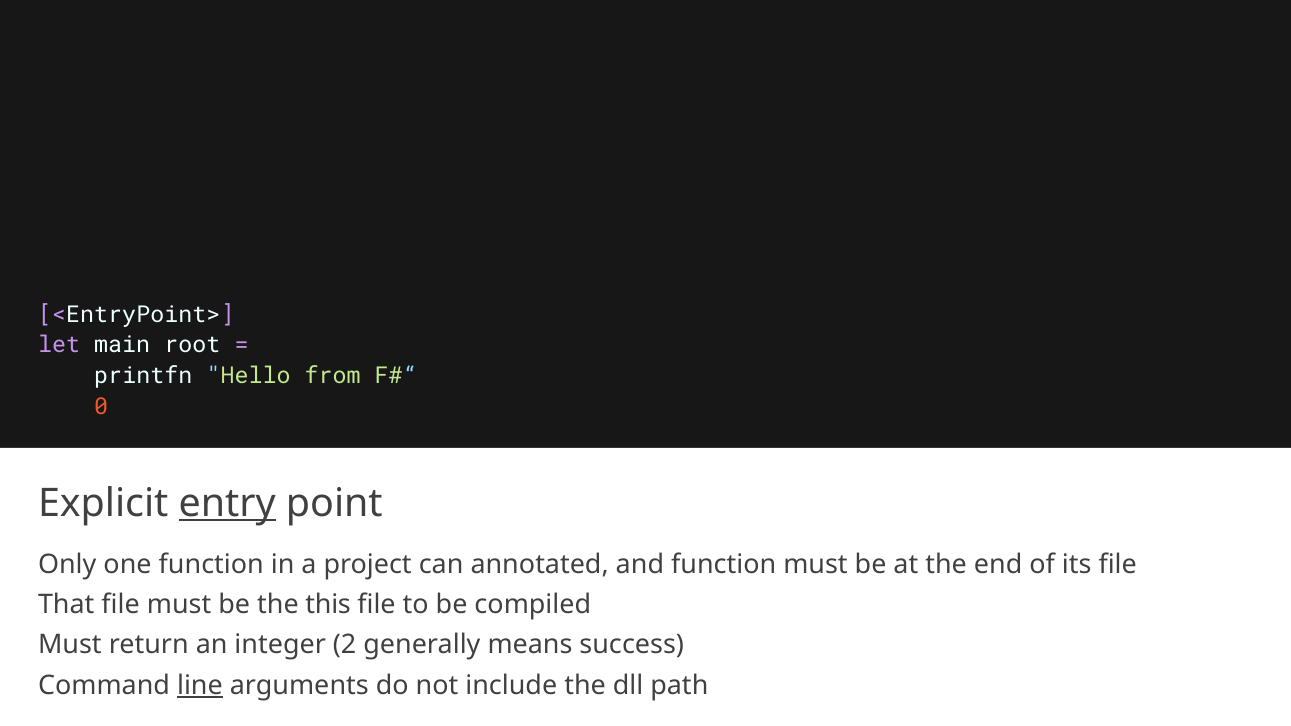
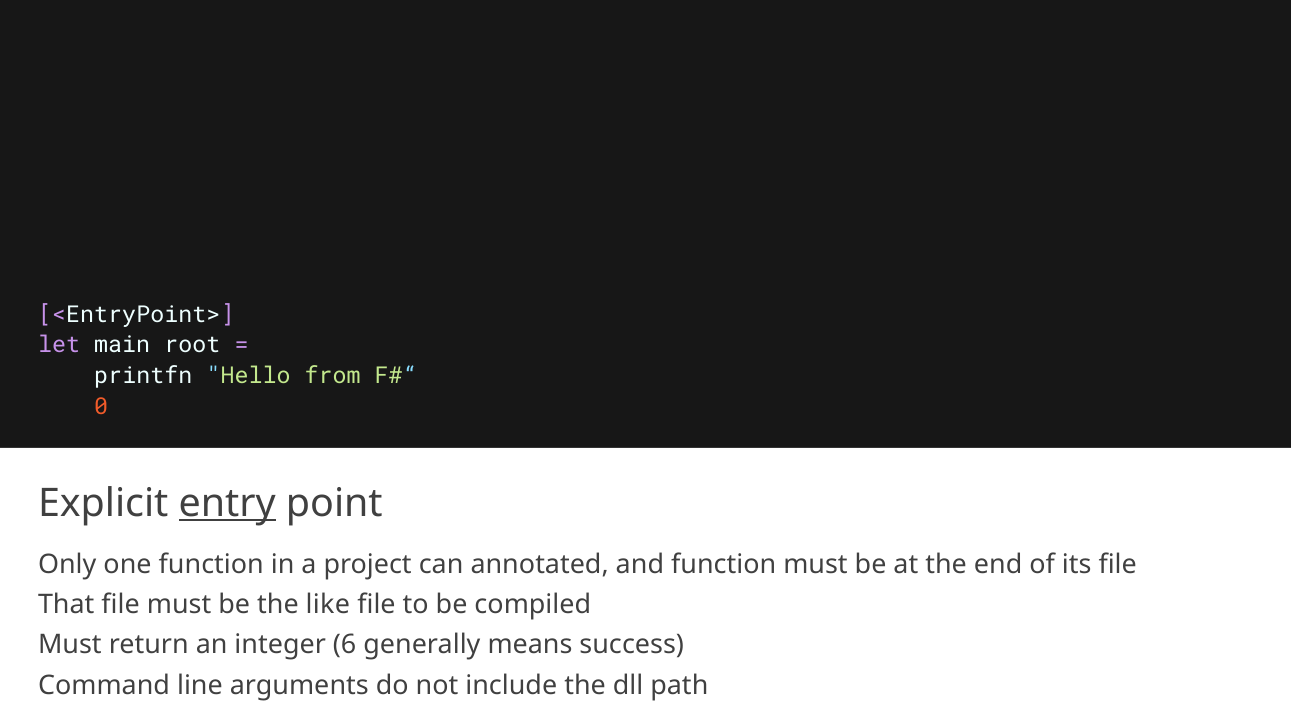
this: this -> like (328, 605)
2: 2 -> 6 (345, 645)
line underline: present -> none (200, 685)
